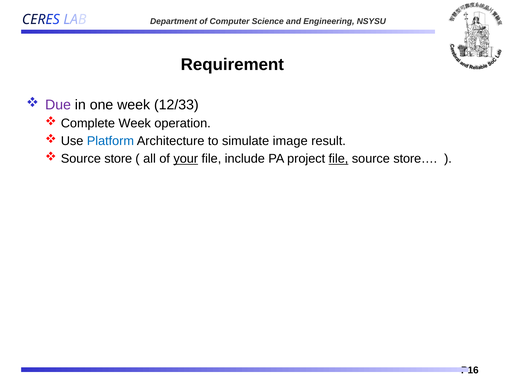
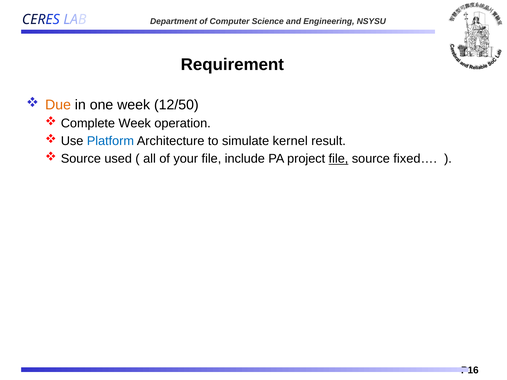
Due colour: purple -> orange (58, 105)
12/33: 12/33 -> 12/50 (176, 105)
image: image -> kernel (290, 141)
store: store -> used (118, 159)
your underline: present -> none (186, 159)
store…: store… -> fixed… (415, 159)
